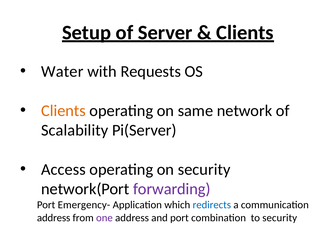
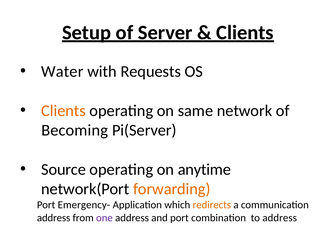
Scalability: Scalability -> Becoming (75, 130)
Access: Access -> Source (64, 169)
on security: security -> anytime (204, 169)
forwarding colour: purple -> orange (172, 189)
redirects colour: blue -> orange (212, 205)
to security: security -> address (280, 218)
